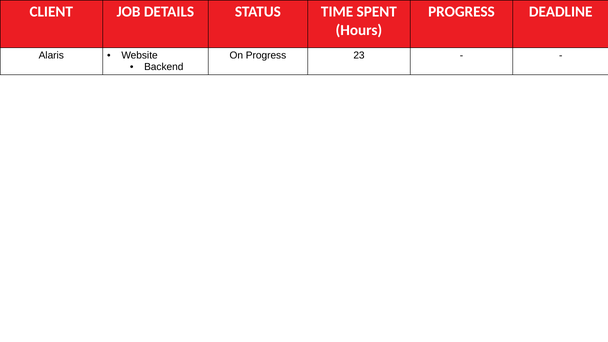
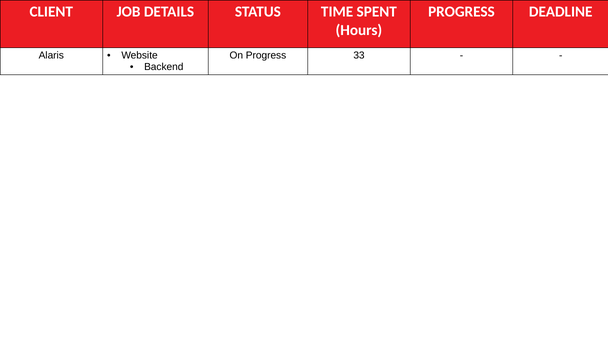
23: 23 -> 33 (359, 56)
